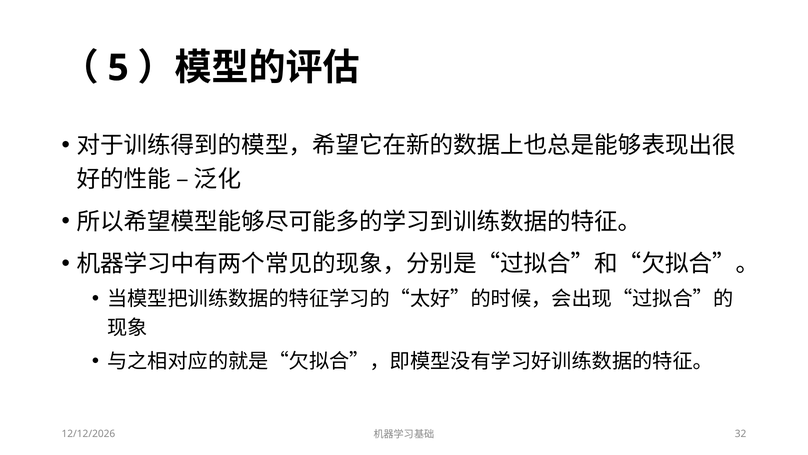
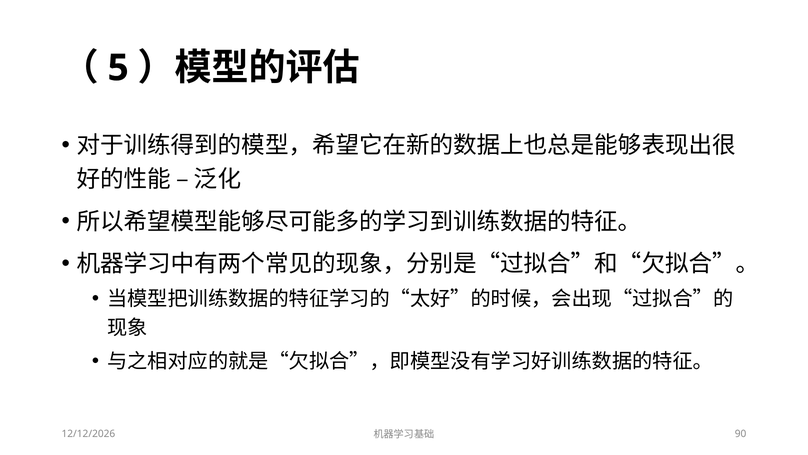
32: 32 -> 90 (741, 433)
